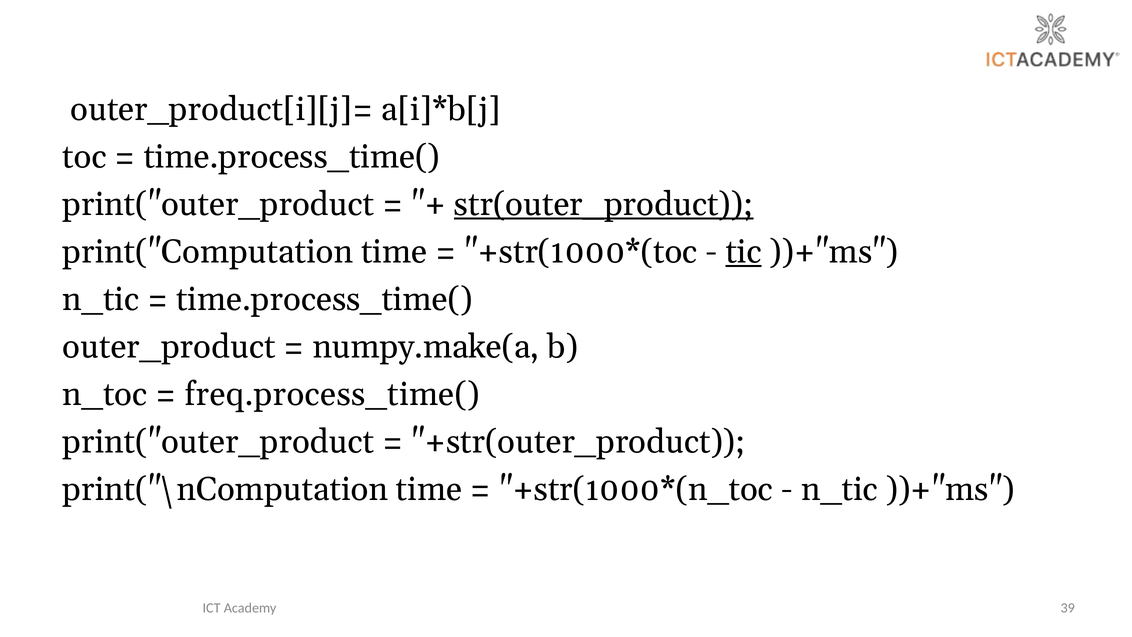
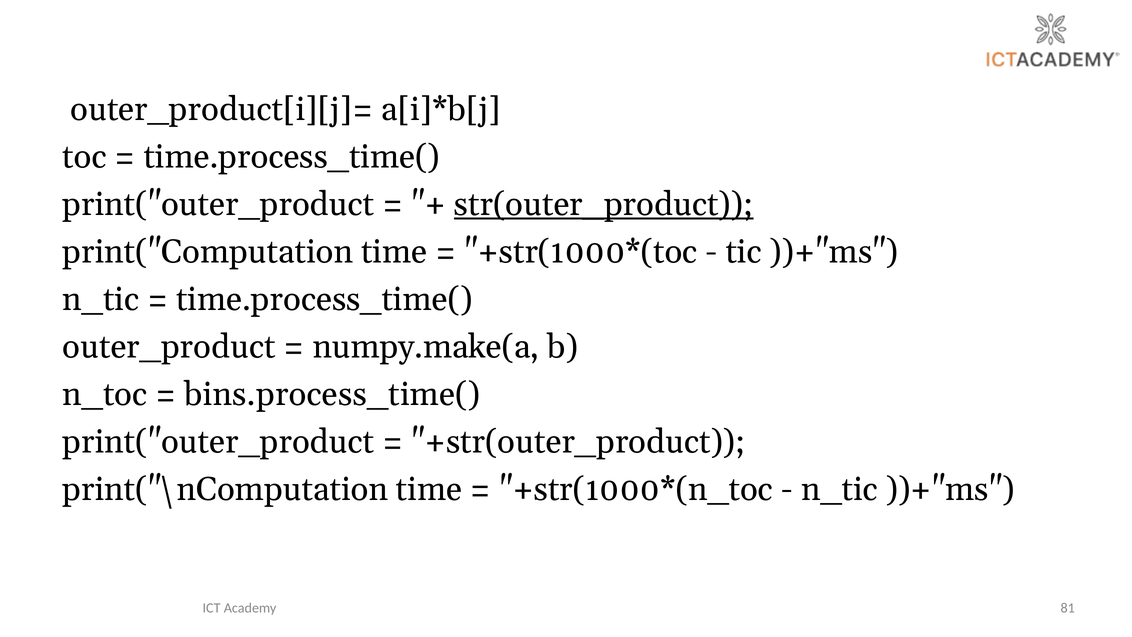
tic underline: present -> none (744, 252)
freq.process_time(: freq.process_time( -> bins.process_time( (332, 394)
39: 39 -> 81 (1068, 608)
